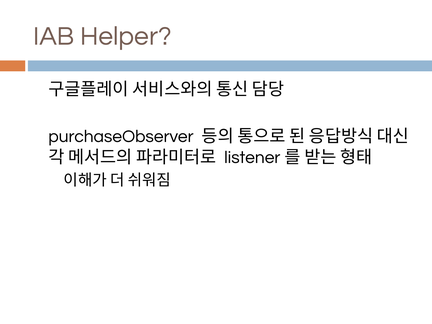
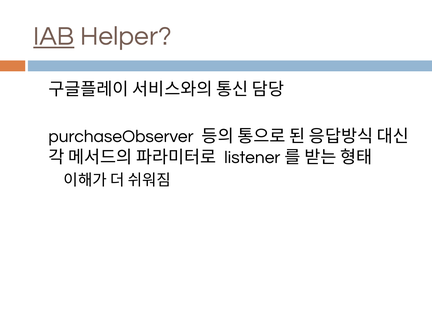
IAB underline: none -> present (54, 36)
